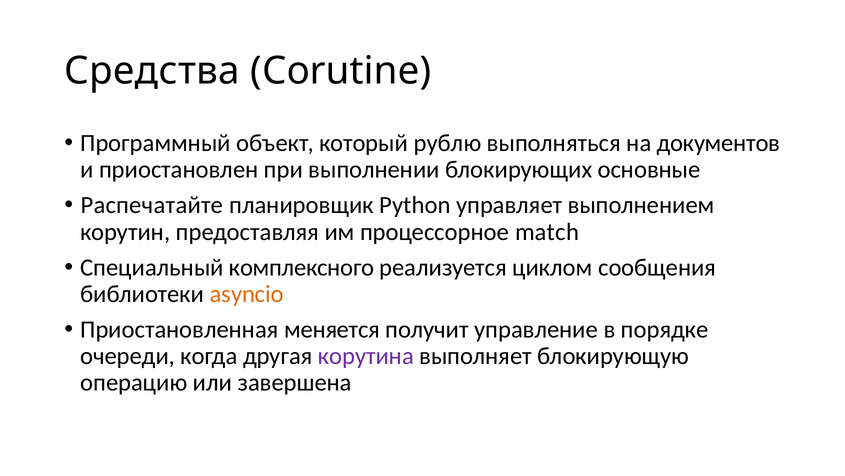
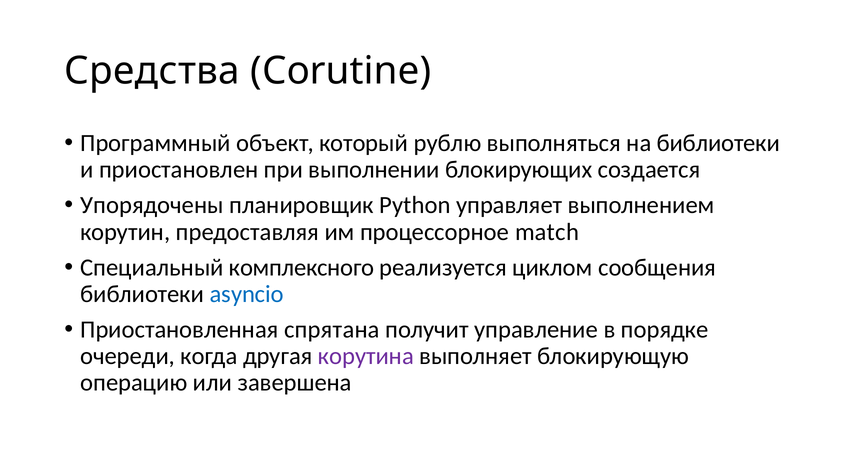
на документов: документов -> библиотеки (718, 143)
основные: основные -> создается (649, 169)
Распечатайте: Распечатайте -> Упорядочены (152, 205)
asyncio colour: orange -> blue (247, 294)
меняется: меняется -> спрятана (332, 329)
